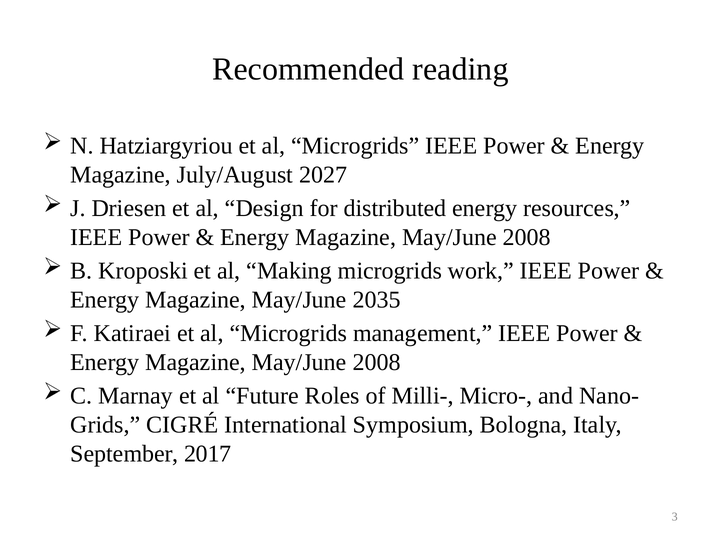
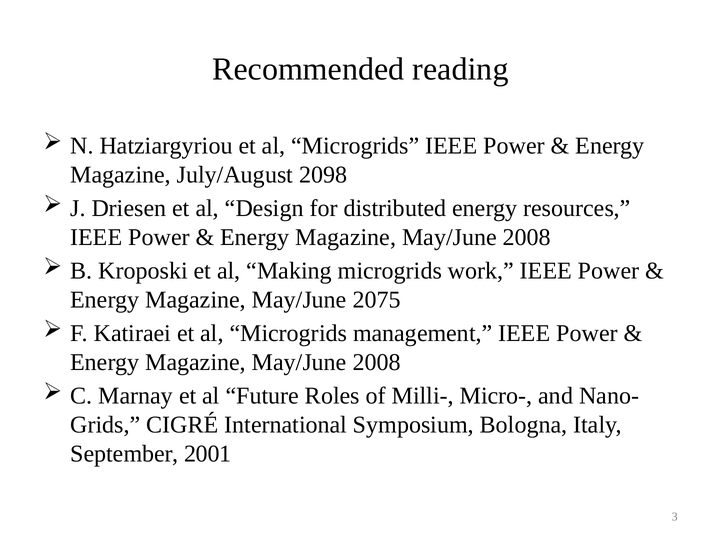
2027: 2027 -> 2098 (323, 175)
2035: 2035 -> 2075 (377, 300)
2017: 2017 -> 2001 (208, 453)
